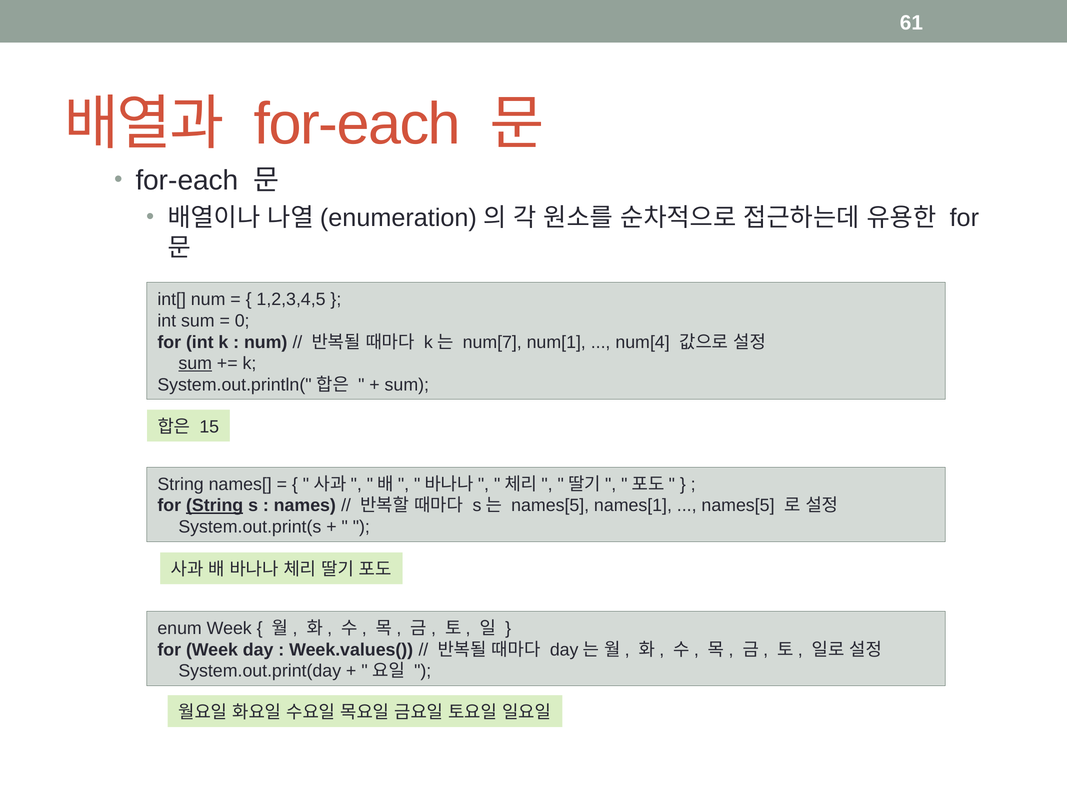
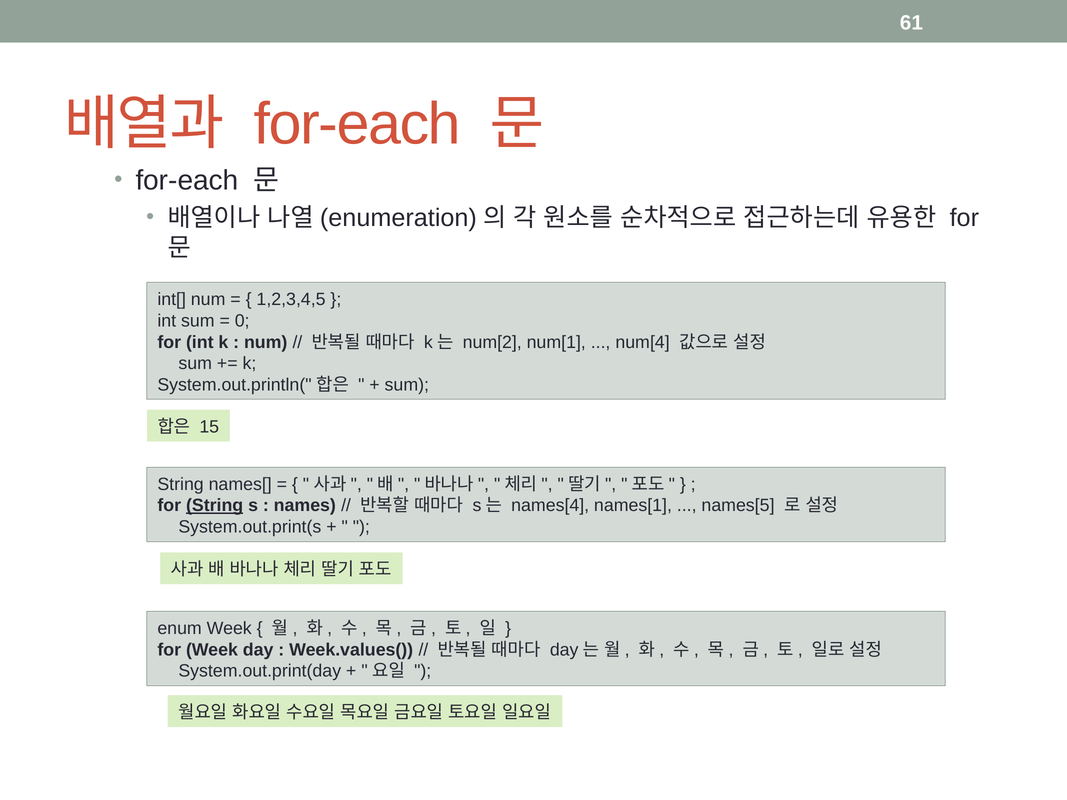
num[7: num[7 -> num[2 (492, 342)
sum underline: present -> none (195, 364)
names[5: names[5 -> names[4 (550, 506)
